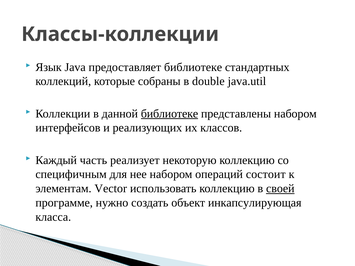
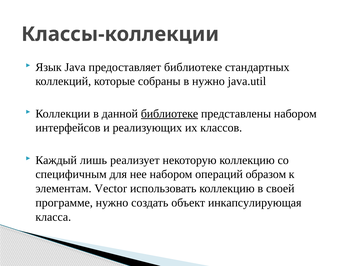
в double: double -> нужно (208, 81)
часть: часть -> лишь (93, 160)
состоит: состоит -> образом (266, 174)
своей underline: present -> none (280, 189)
